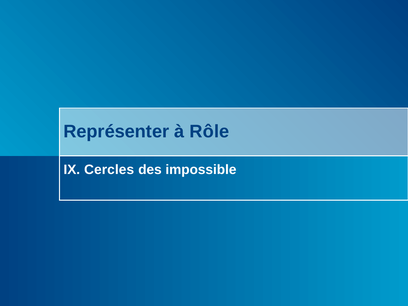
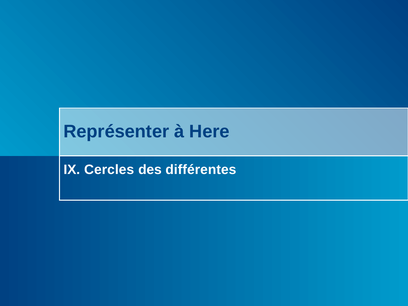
Rôle: Rôle -> Here (209, 132)
impossible: impossible -> différentes (201, 170)
